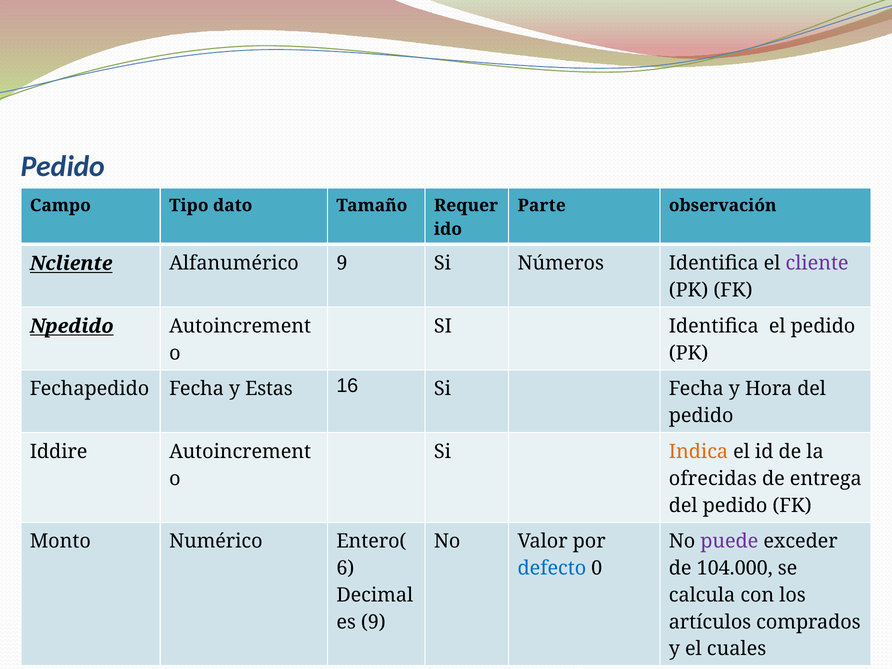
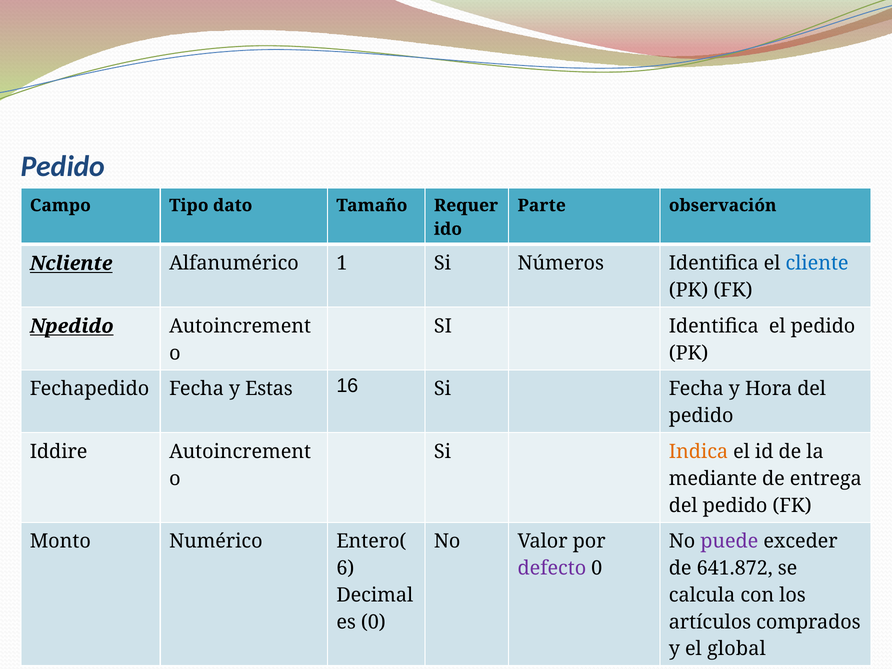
Alfanumérico 9: 9 -> 1 (342, 263)
cliente colour: purple -> blue (817, 263)
ofrecidas: ofrecidas -> mediante (713, 479)
defecto colour: blue -> purple (552, 568)
104.000: 104.000 -> 641.872 (735, 568)
9: 9 -> 0 (373, 622)
cuales: cuales -> global (736, 649)
